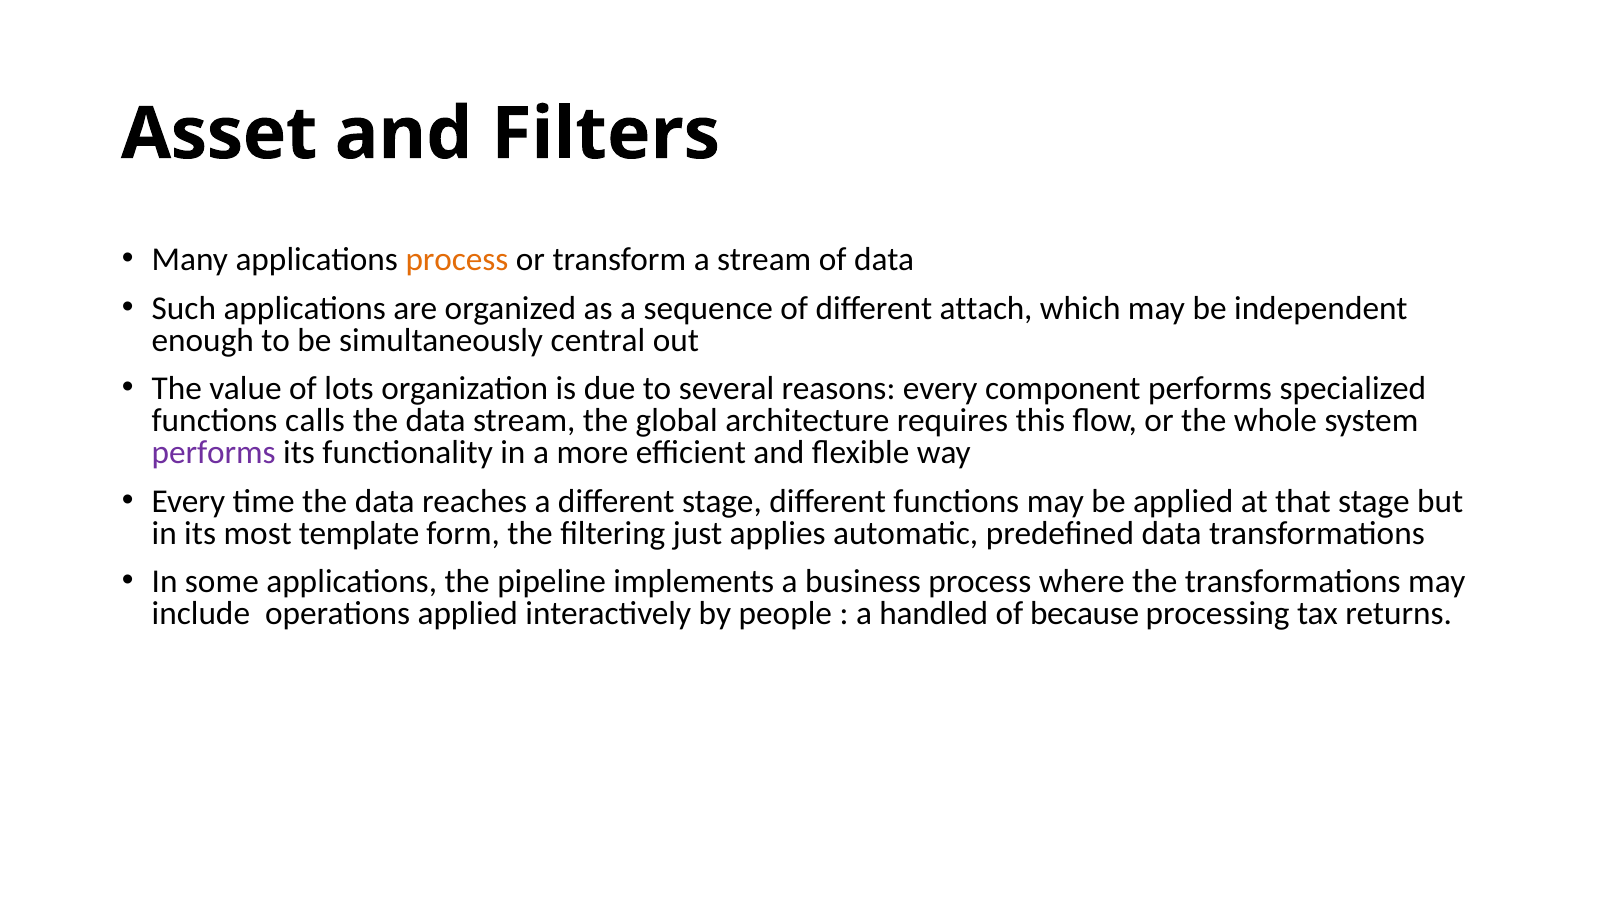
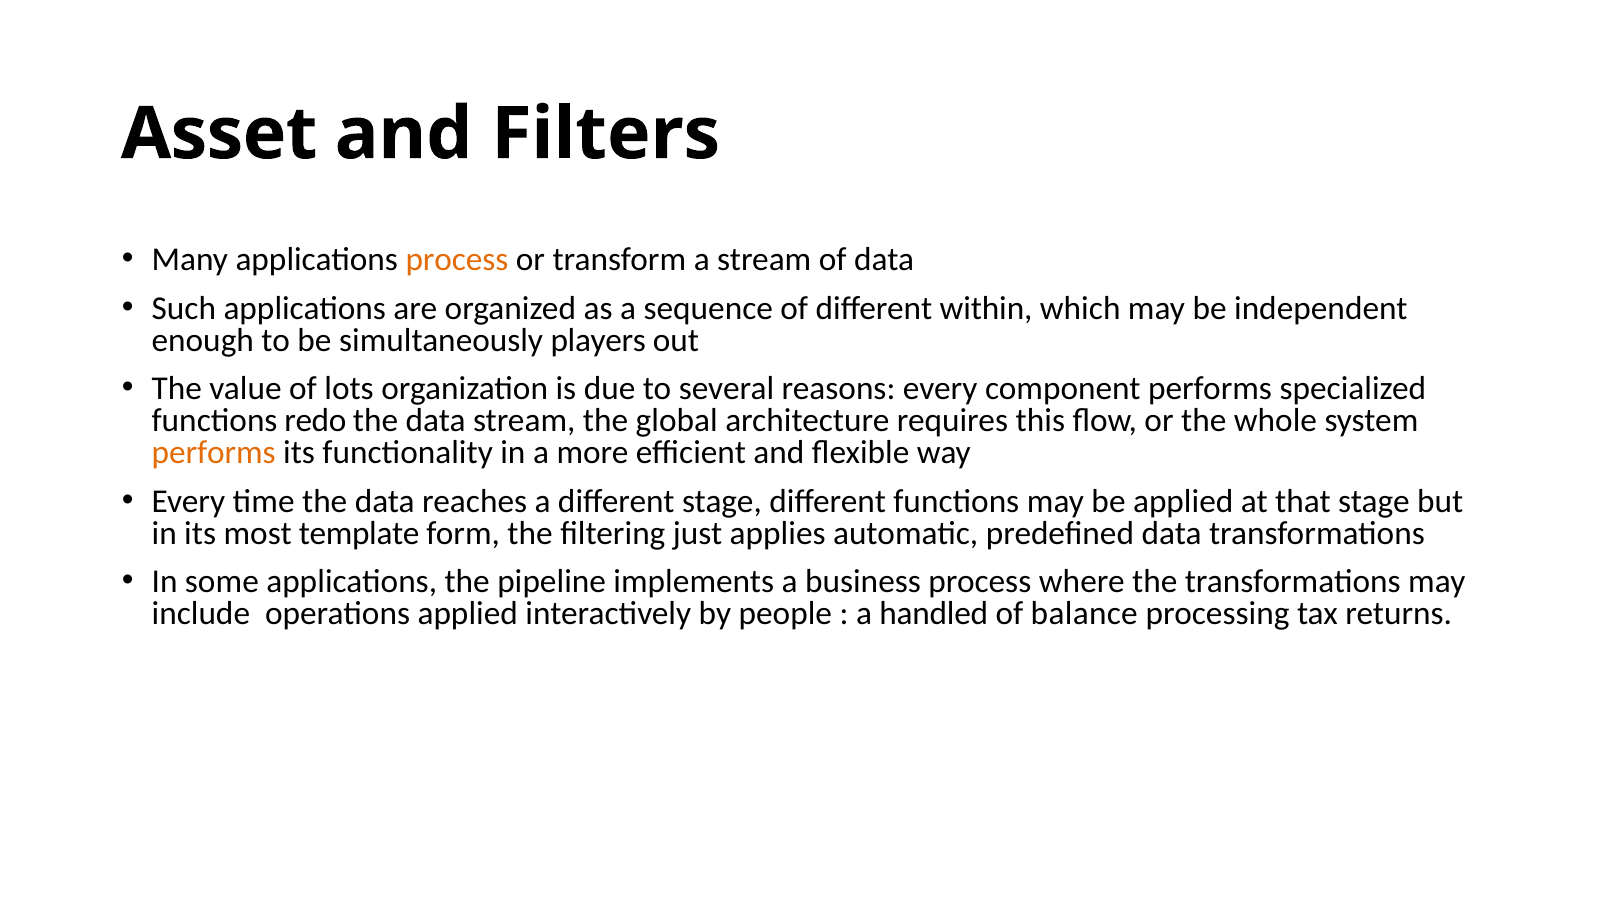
attach: attach -> within (986, 308)
central: central -> players (598, 340)
calls: calls -> redo (315, 421)
performs colour: purple -> orange (214, 453)
because: because -> balance (1084, 614)
